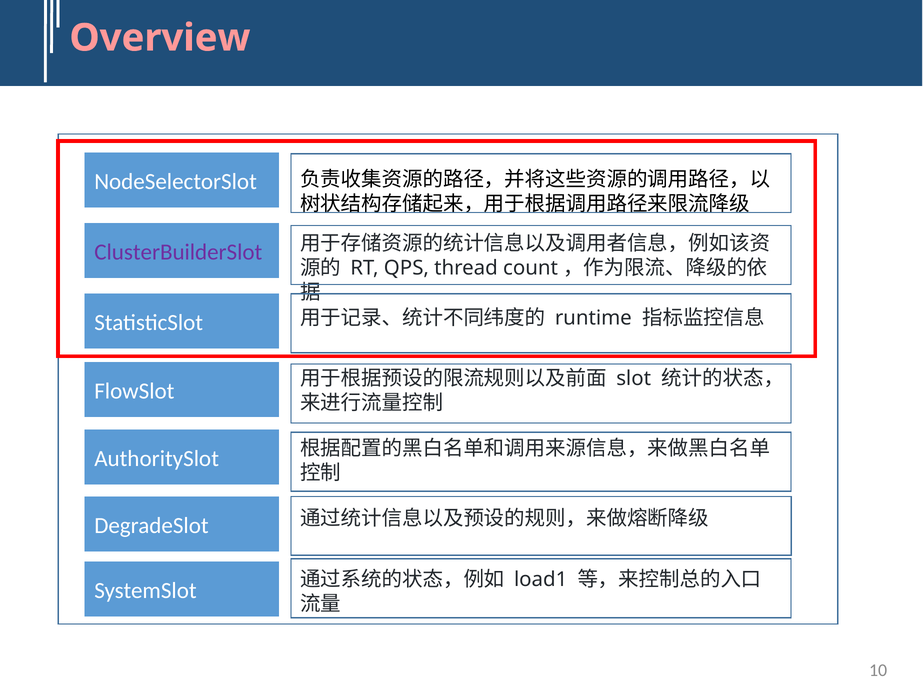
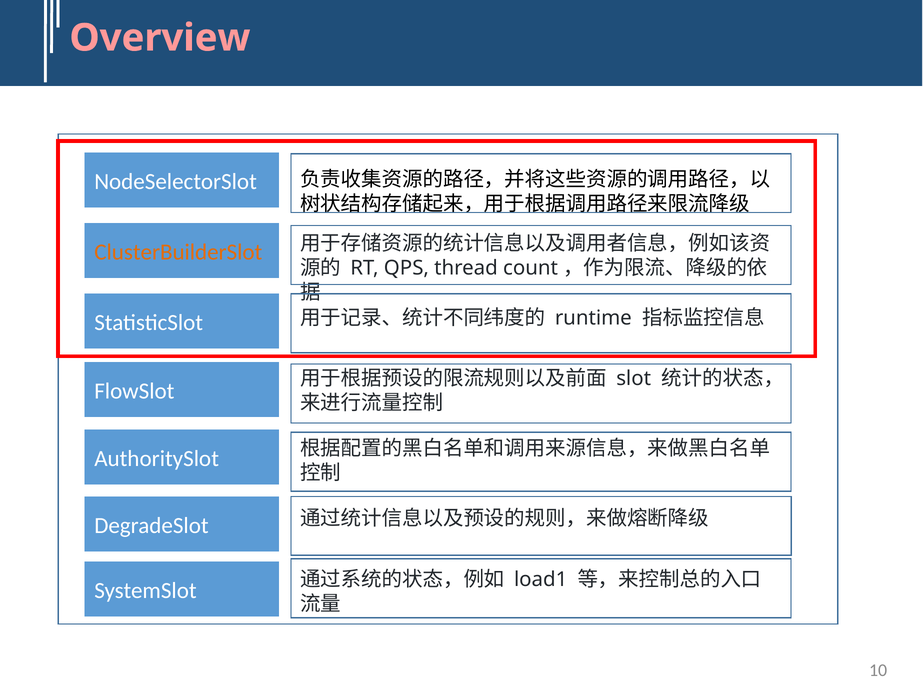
ClusterBuilderSlot colour: purple -> orange (178, 252)
